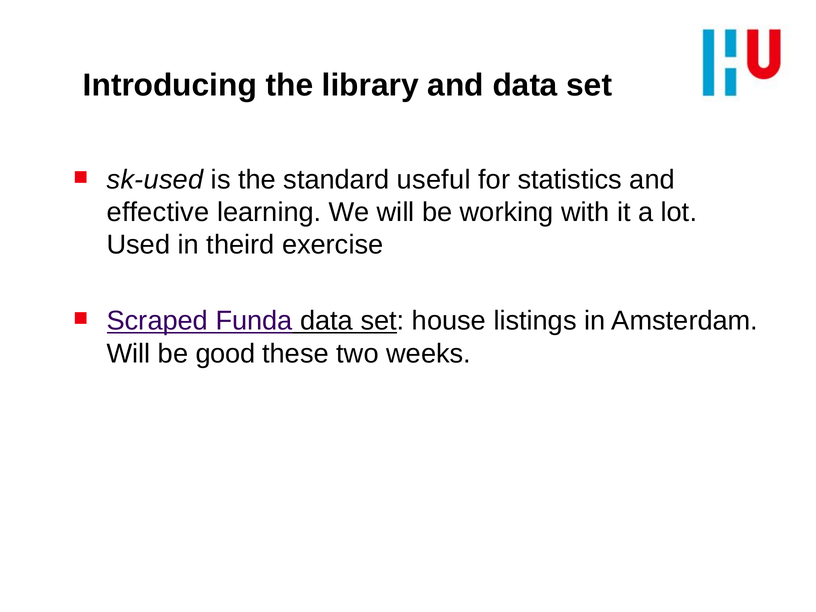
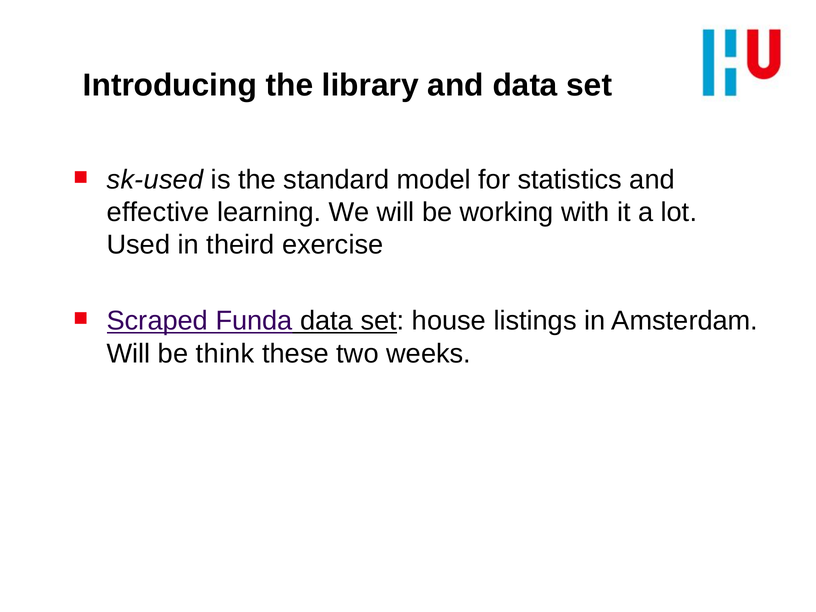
useful: useful -> model (434, 180)
good: good -> think (225, 354)
